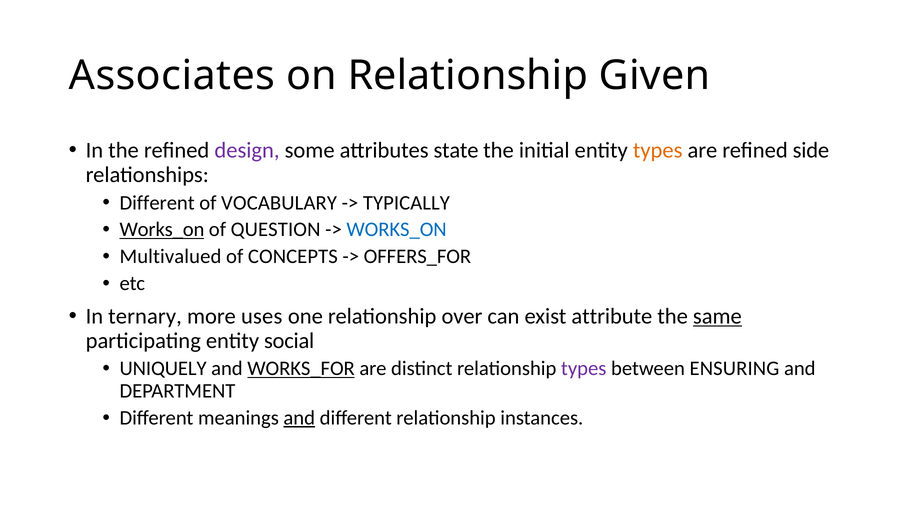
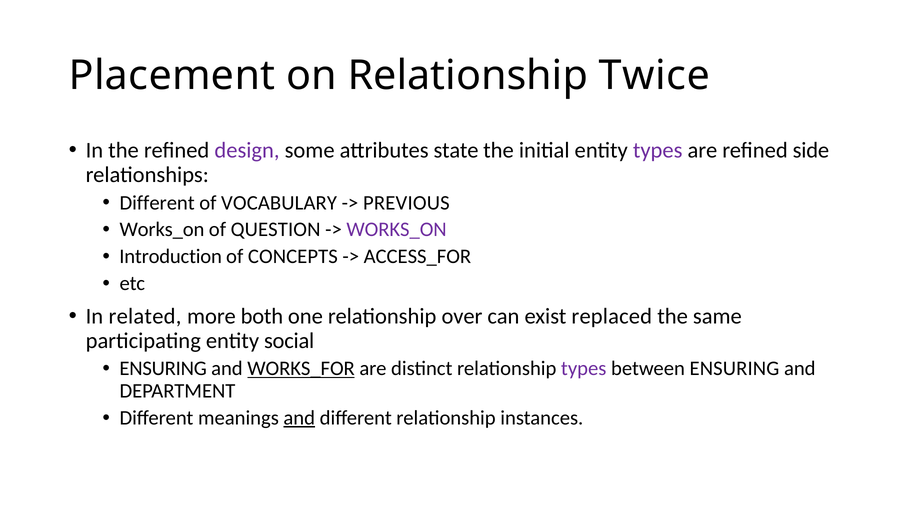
Associates: Associates -> Placement (172, 76)
Given: Given -> Twice (654, 76)
types colour: orange -> purple (658, 150)
TYPICALLY: TYPICALLY -> PREVIOUS (406, 203)
Works_on underline: present -> none (162, 230)
WORKS_ON colour: blue -> purple (397, 230)
Multivalued: Multivalued -> Introduction (171, 257)
OFFERS_FOR: OFFERS_FOR -> ACCESS_FOR (417, 257)
ternary: ternary -> related (145, 317)
uses: uses -> both (262, 317)
attribute: attribute -> replaced (612, 317)
same underline: present -> none (717, 317)
UNIQUELY: UNIQUELY -> ENSURING (163, 369)
